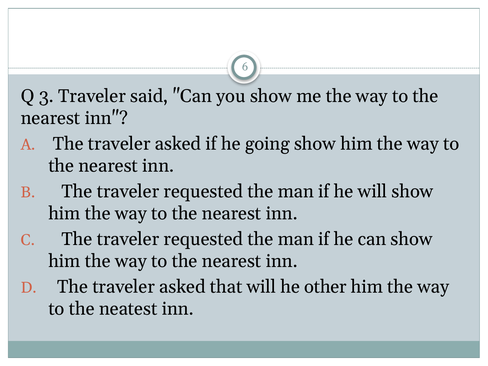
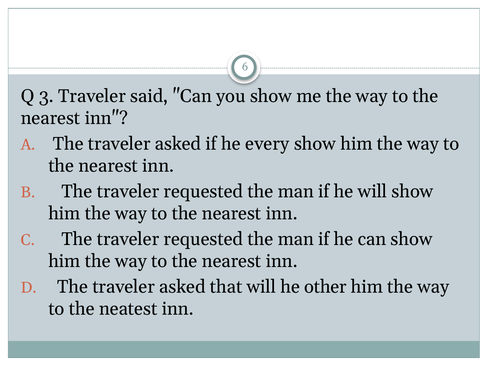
going: going -> every (267, 144)
